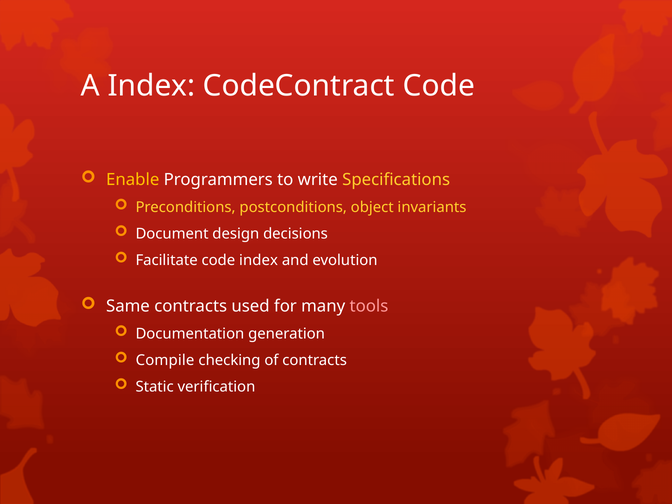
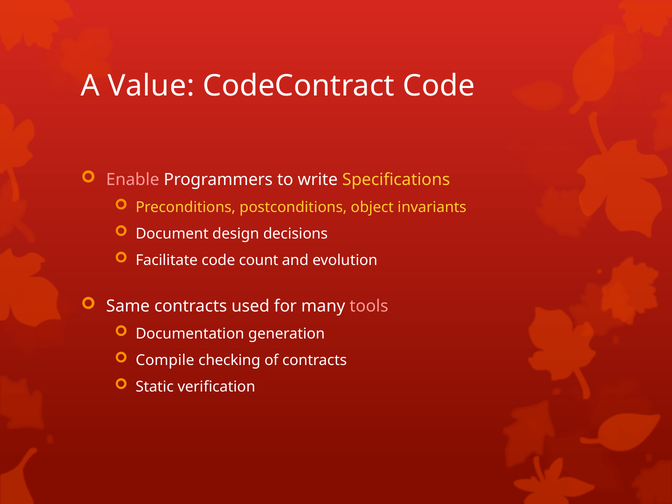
A Index: Index -> Value (151, 86)
Enable colour: yellow -> pink (133, 180)
code index: index -> count (259, 260)
